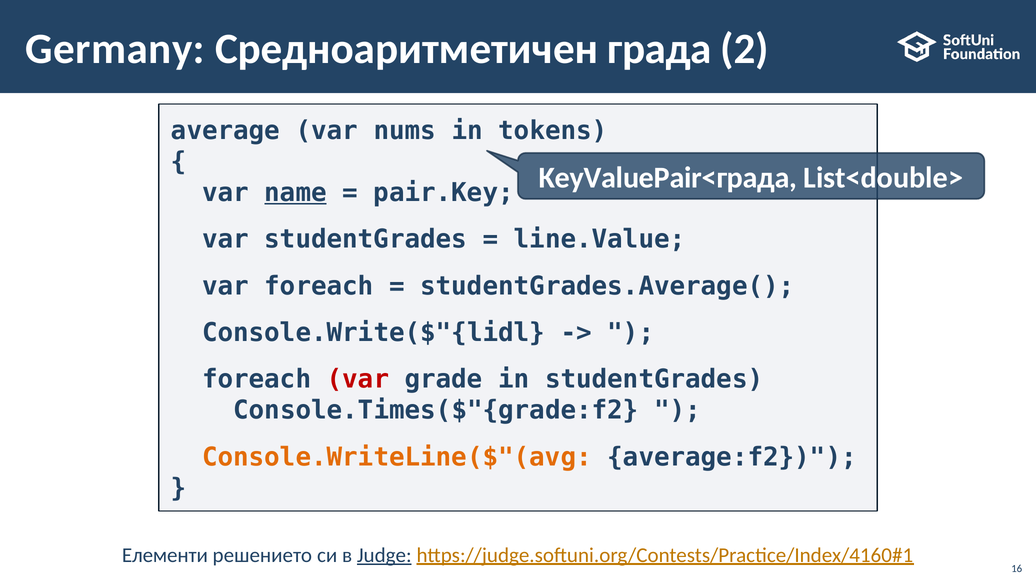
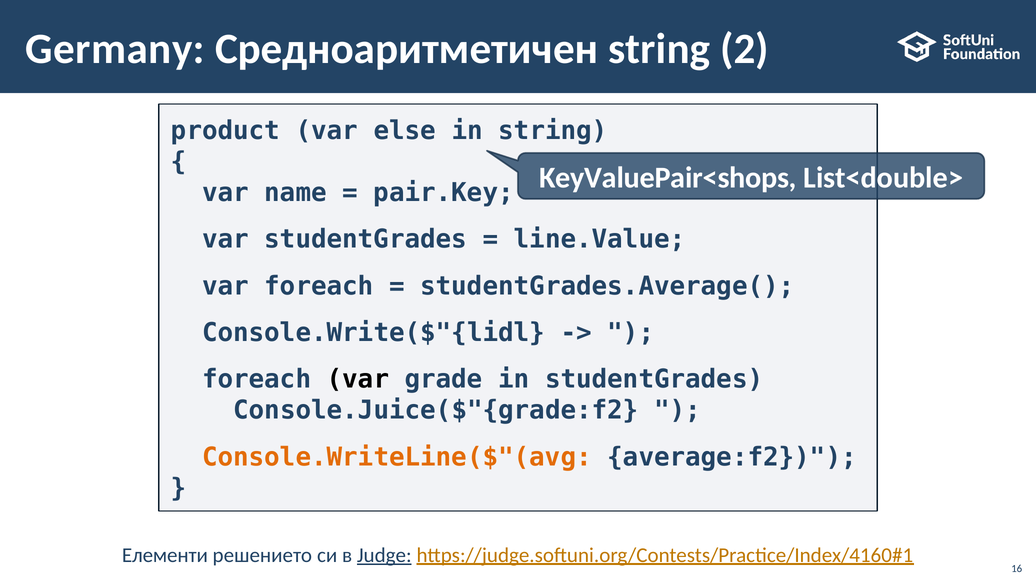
Средноаритметичен града: града -> string (659, 49)
average: average -> product (226, 131)
nums: nums -> else (405, 131)
in tokens: tokens -> string (553, 131)
KeyValuePair<града: KeyValuePair<града -> KeyValuePair<shops (668, 178)
name underline: present -> none (296, 193)
var colour: red -> black (358, 379)
Console.Times($"{grade:f2: Console.Times($"{grade:f2 -> Console.Juice($"{grade:f2 (436, 410)
